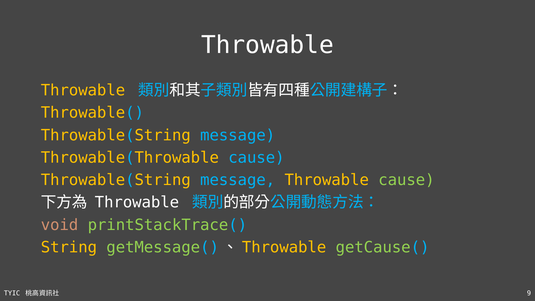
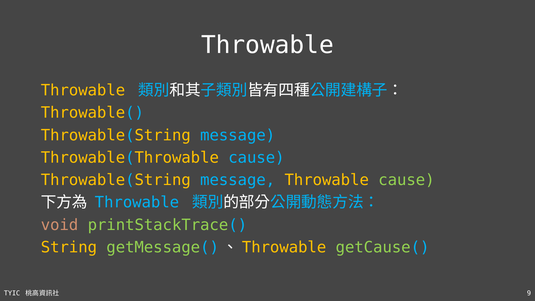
Throwable colour: white -> light blue (137, 202)
